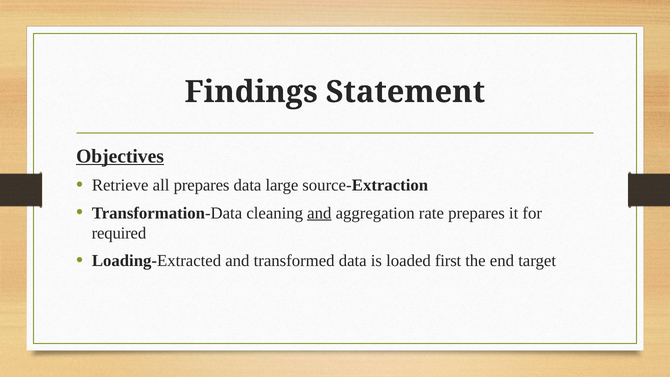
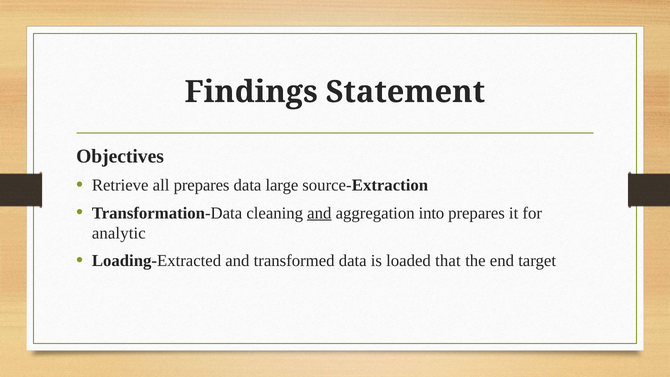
Objectives underline: present -> none (120, 156)
rate: rate -> into (431, 213)
required: required -> analytic (119, 233)
first: first -> that (448, 261)
